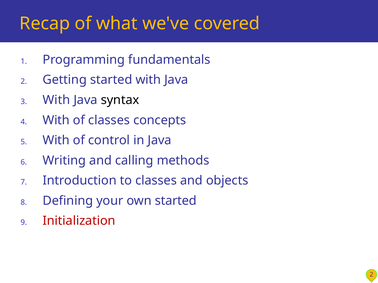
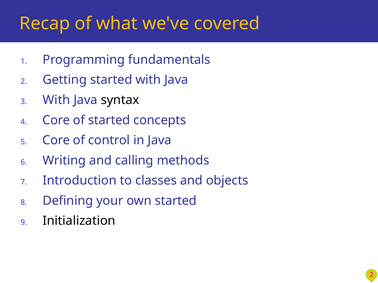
With: With -> Core (56, 120)
of classes: classes -> started (109, 120)
With: With -> Core (56, 140)
Initialization colour: red -> black (79, 221)
